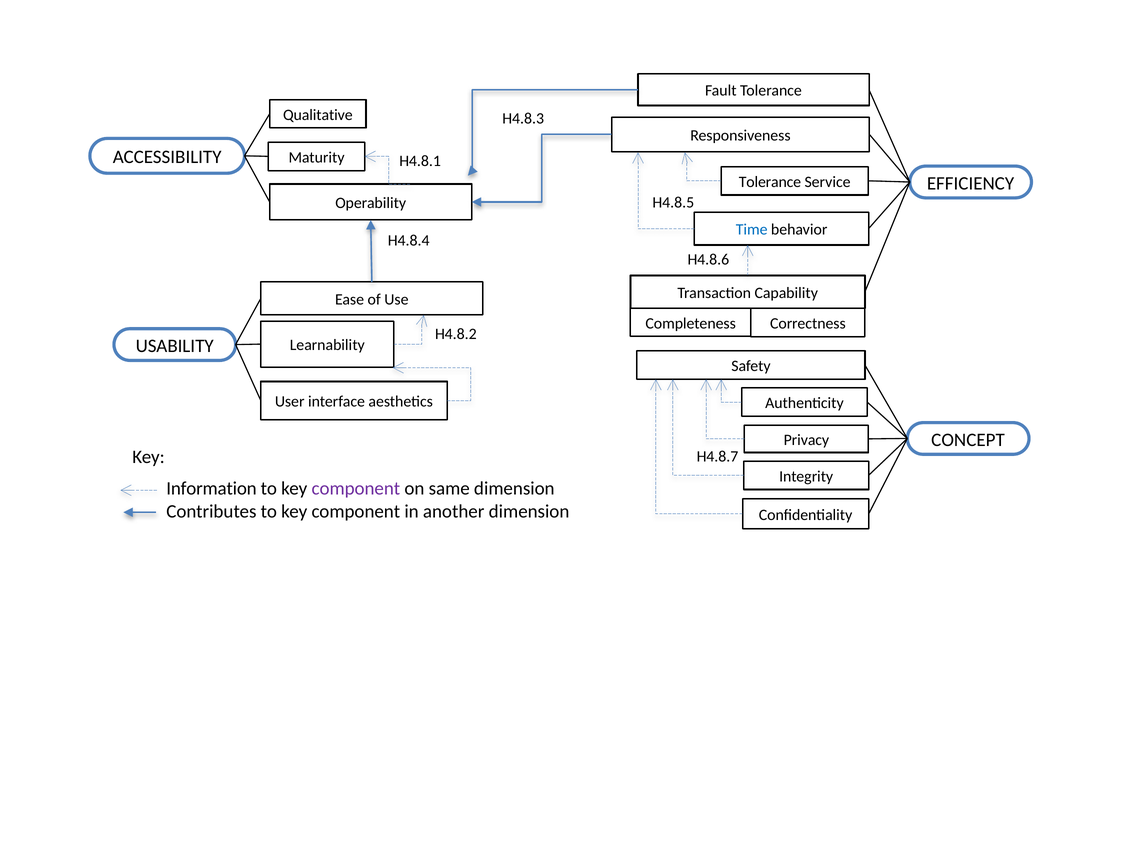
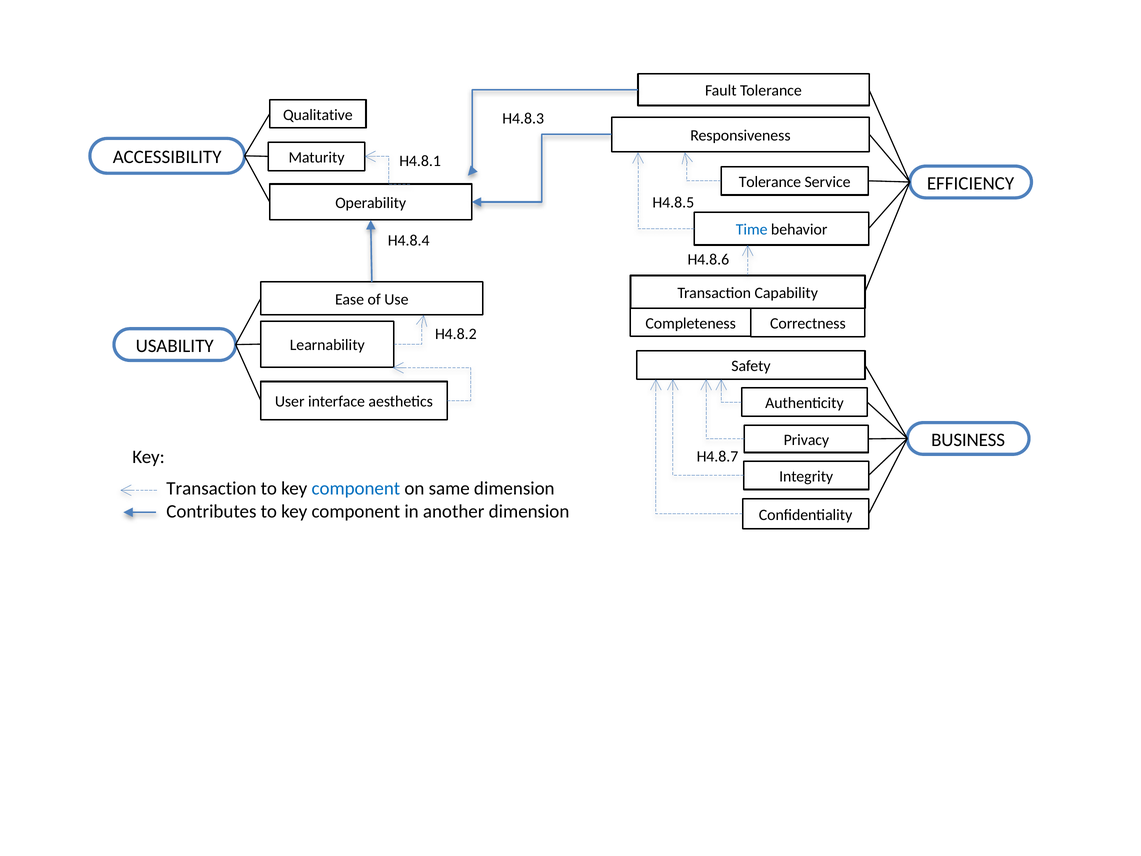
CONCEPT: CONCEPT -> BUSINESS (968, 440)
Information: Information -> Transaction (211, 488)
component colour: purple -> blue (356, 488)
